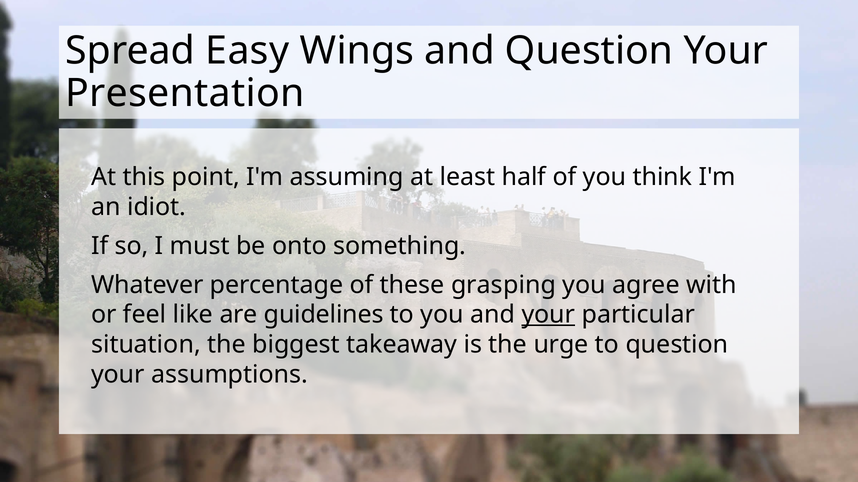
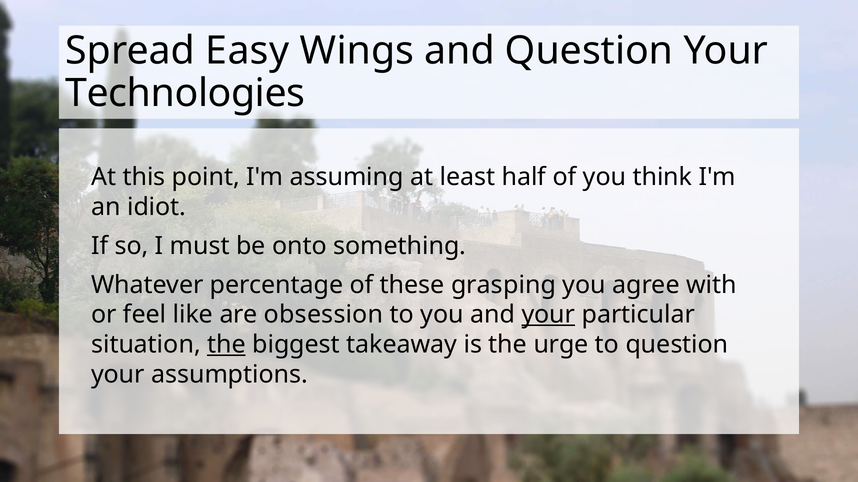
Presentation: Presentation -> Technologies (185, 93)
guidelines: guidelines -> obsession (324, 315)
the underline: none -> present (226, 345)
